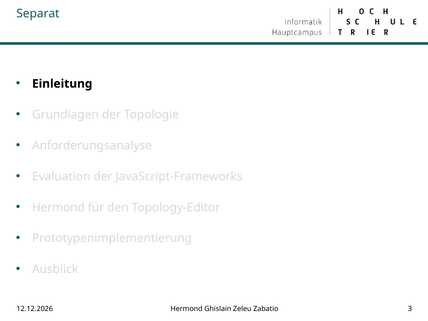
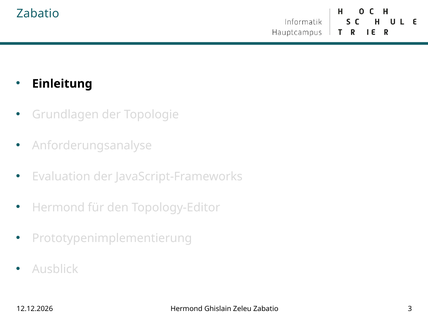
Separat: Separat -> Zabatio (38, 14)
